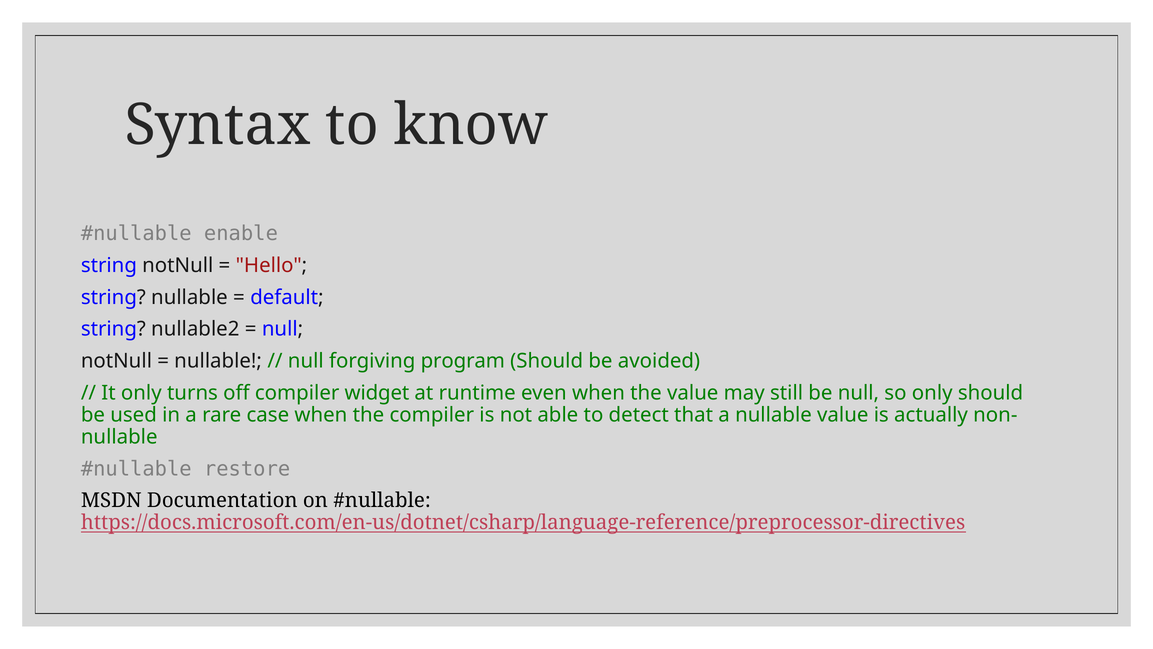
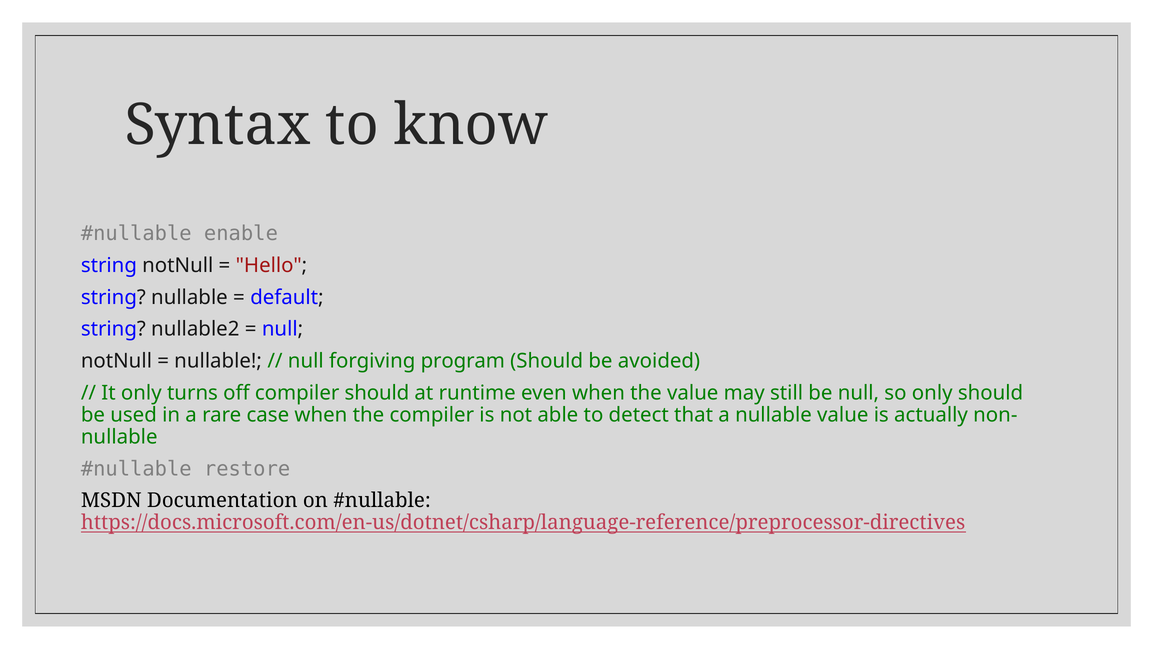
compiler widget: widget -> should (377, 393)
